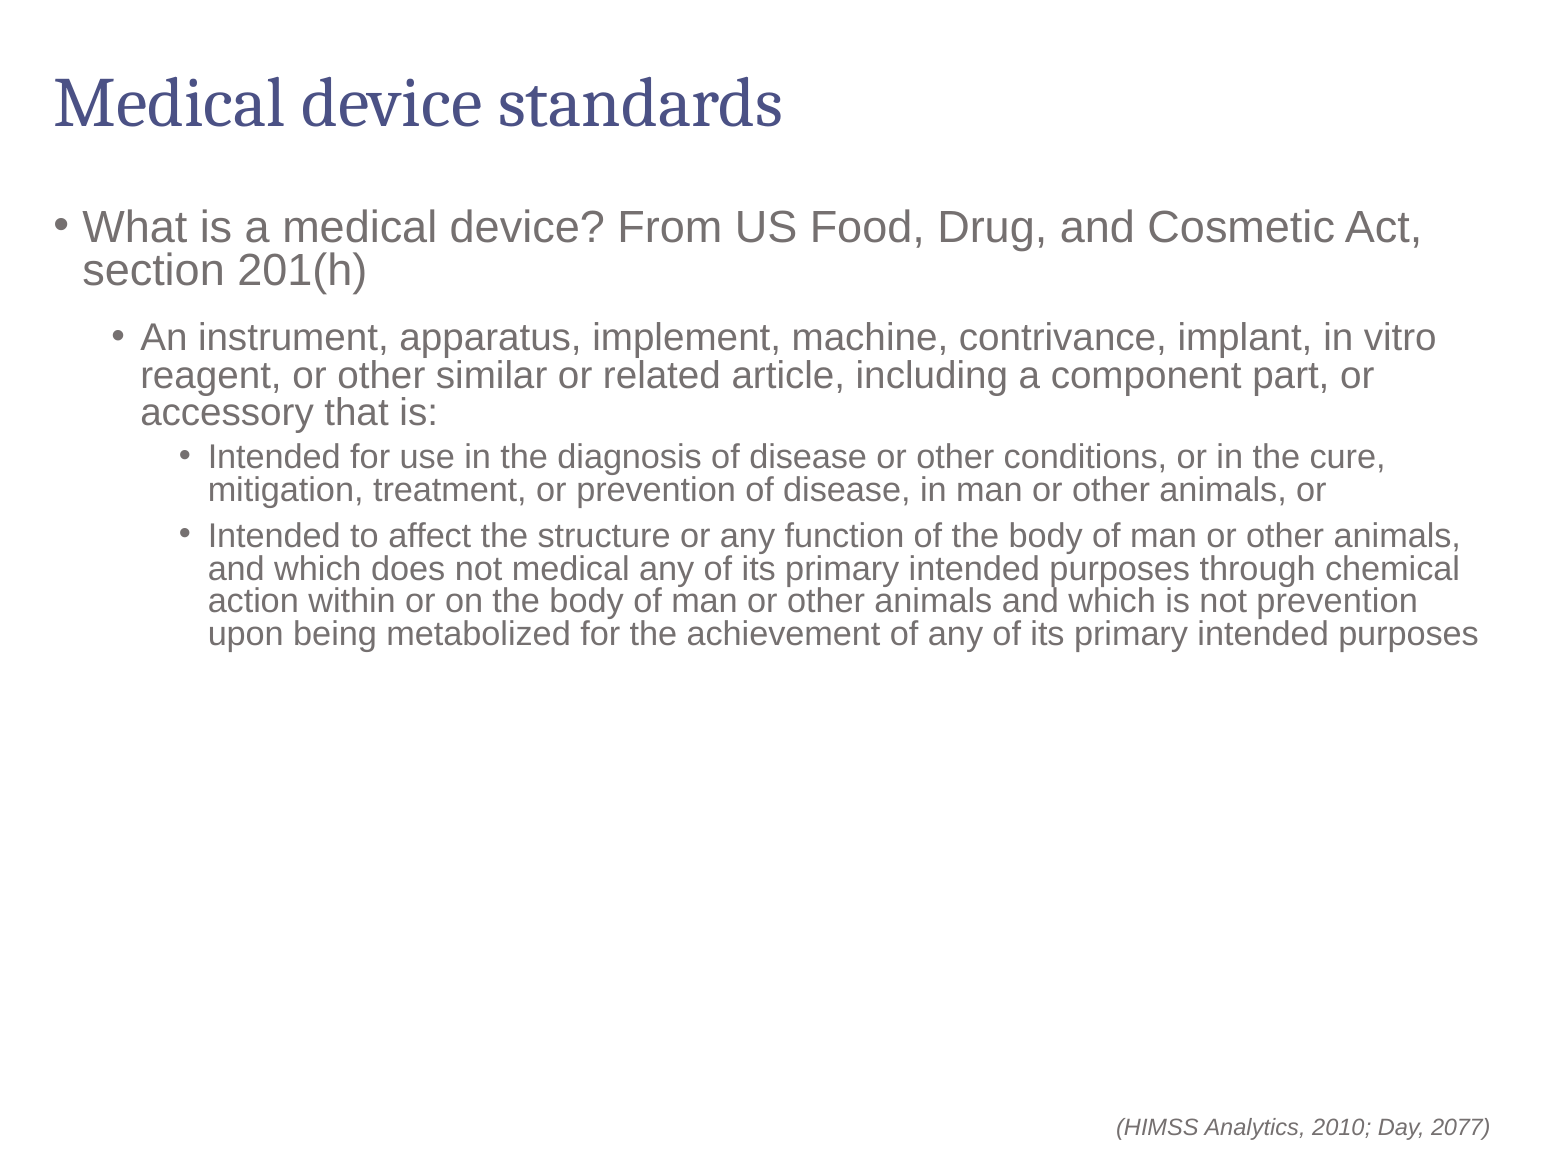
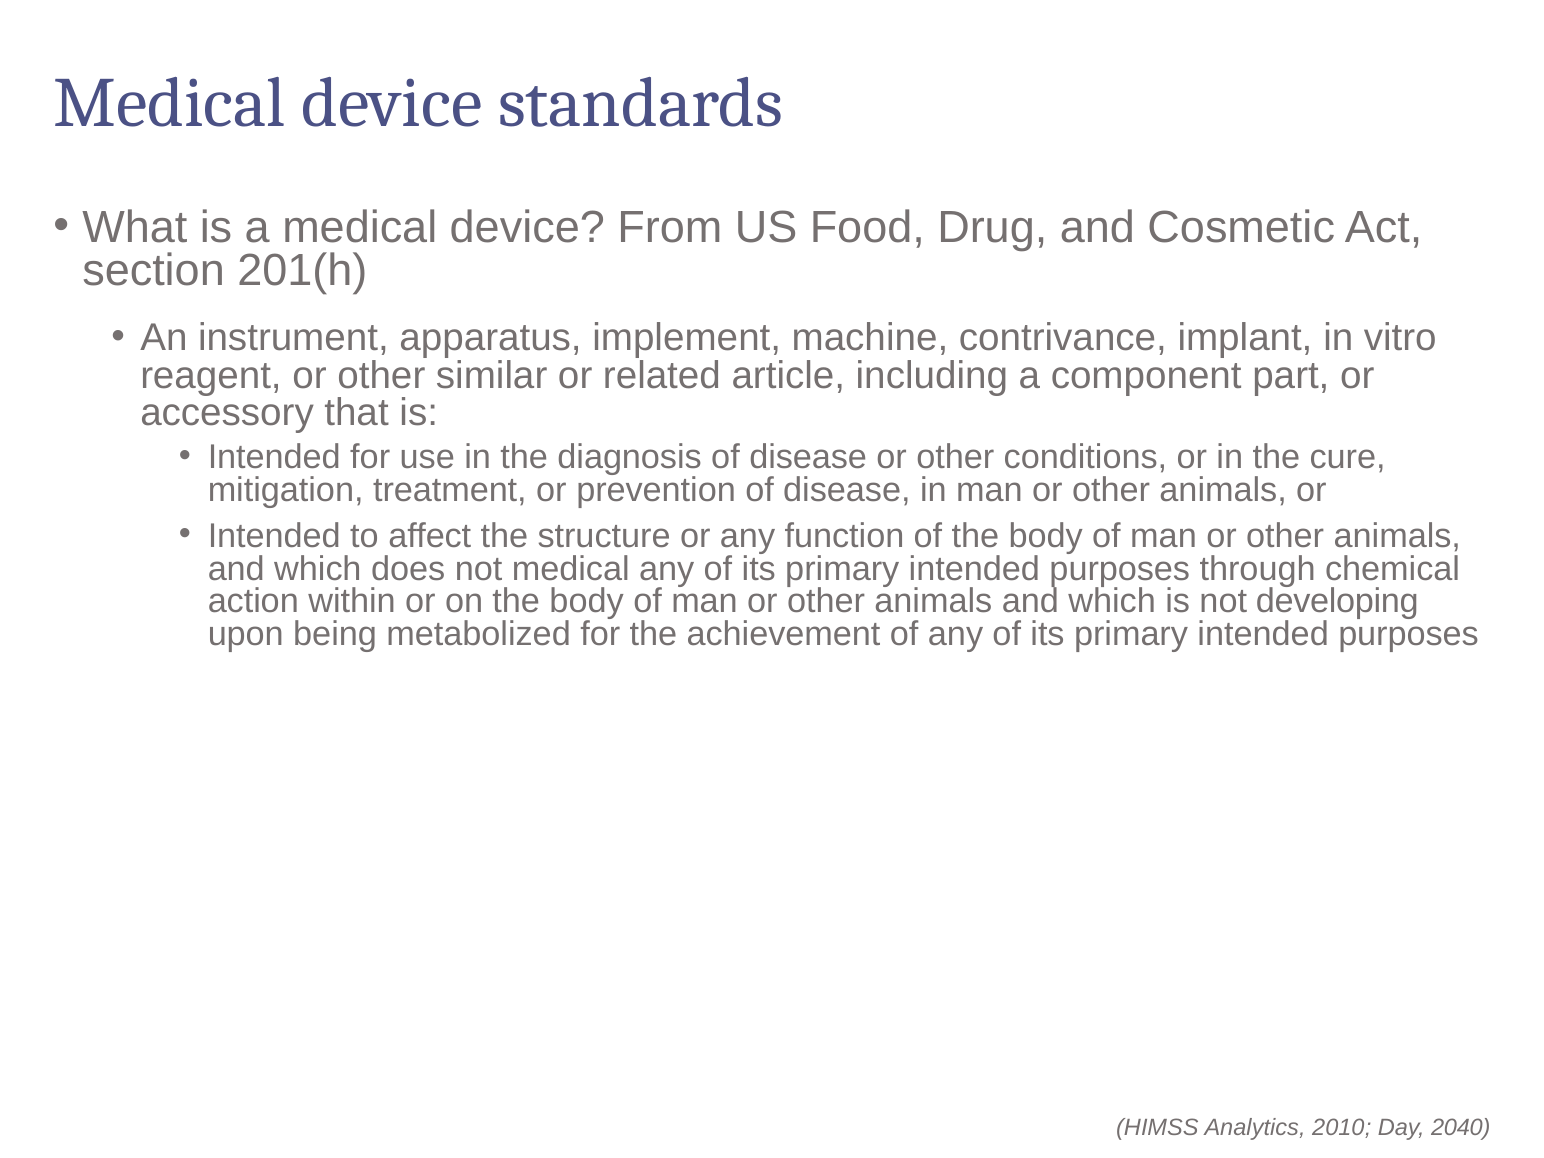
not prevention: prevention -> developing (1337, 602)
2077: 2077 -> 2040 (1461, 1127)
